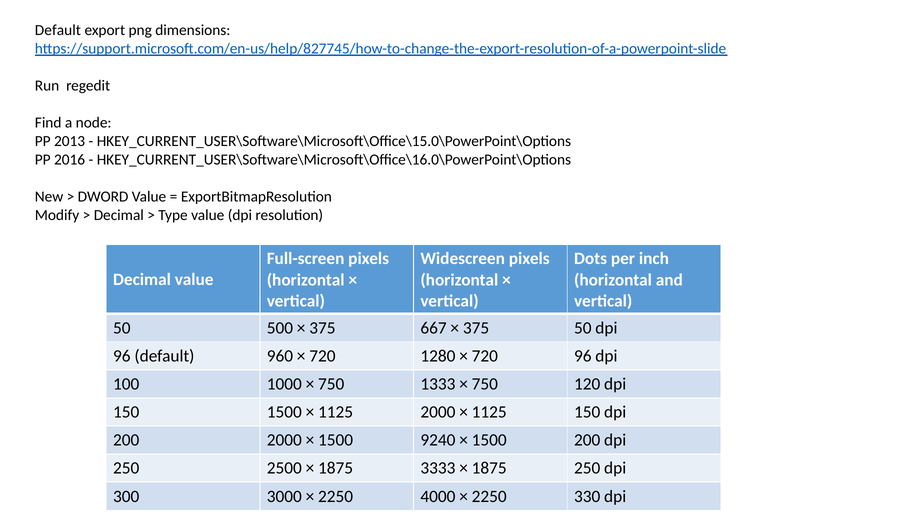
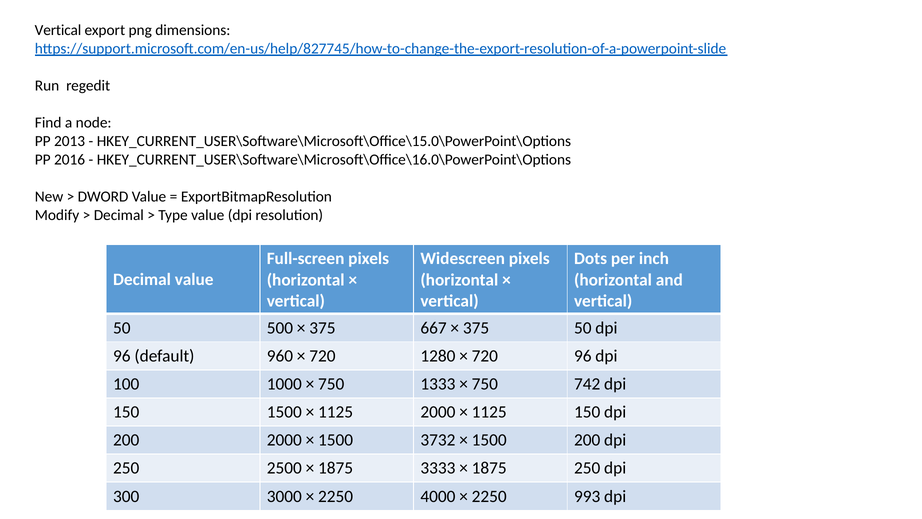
Default: Default -> Vertical (58, 30)
120: 120 -> 742 (587, 384)
9240: 9240 -> 3732 (438, 440)
330: 330 -> 993 (587, 496)
